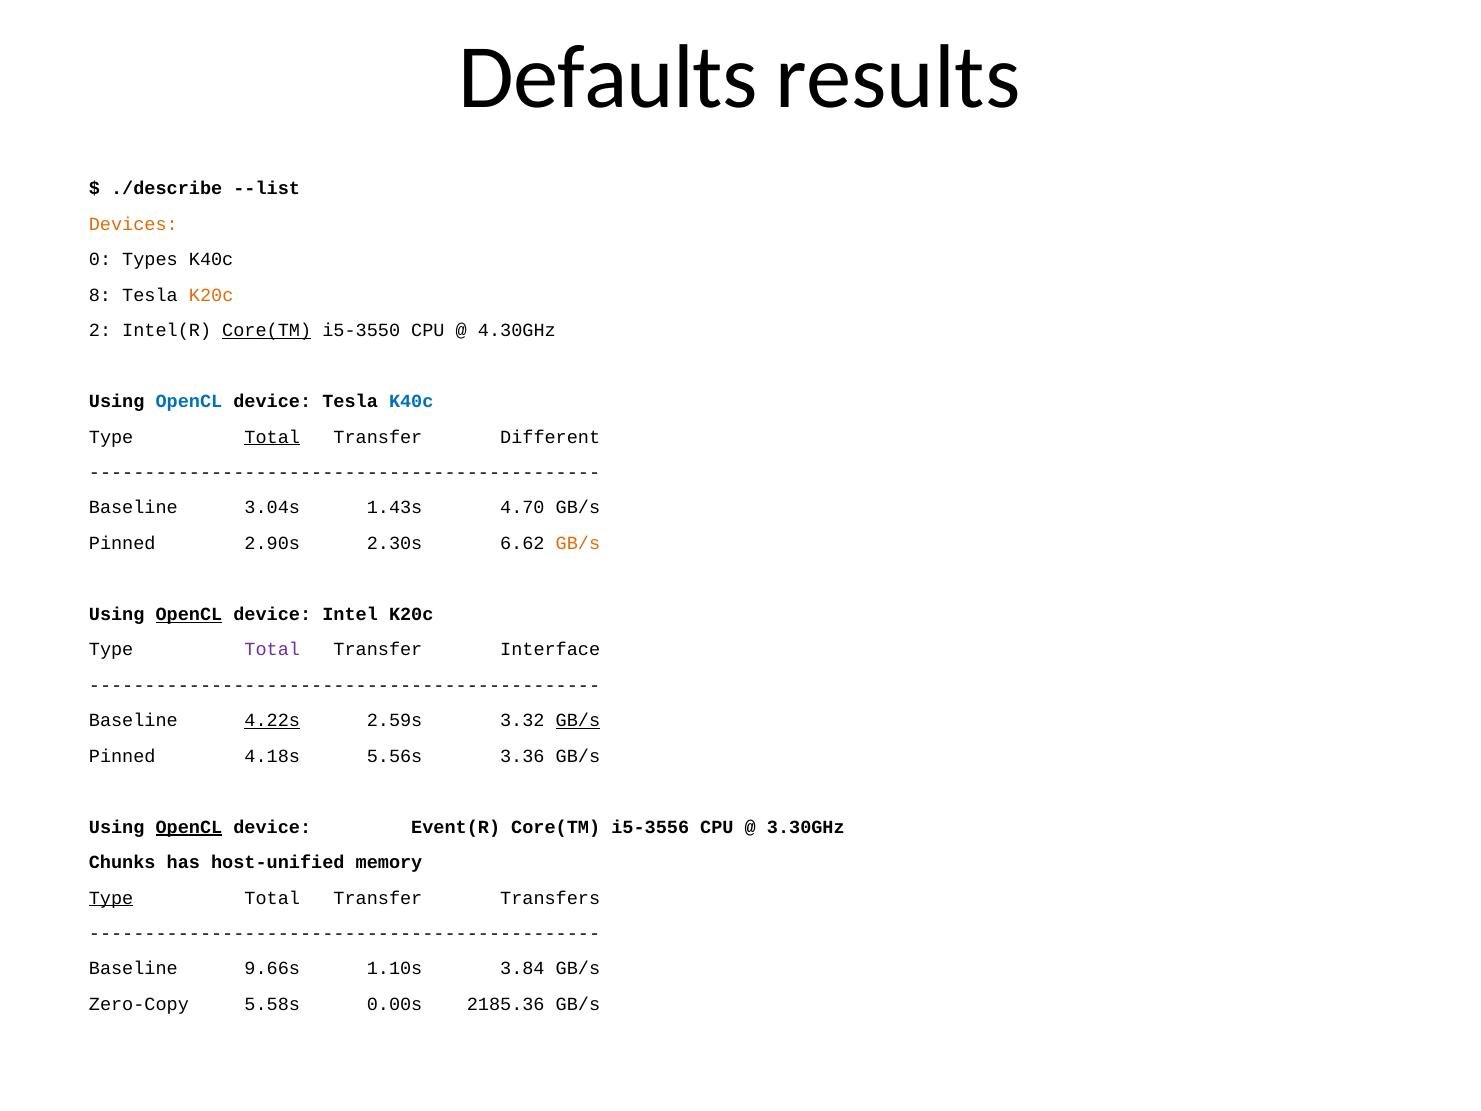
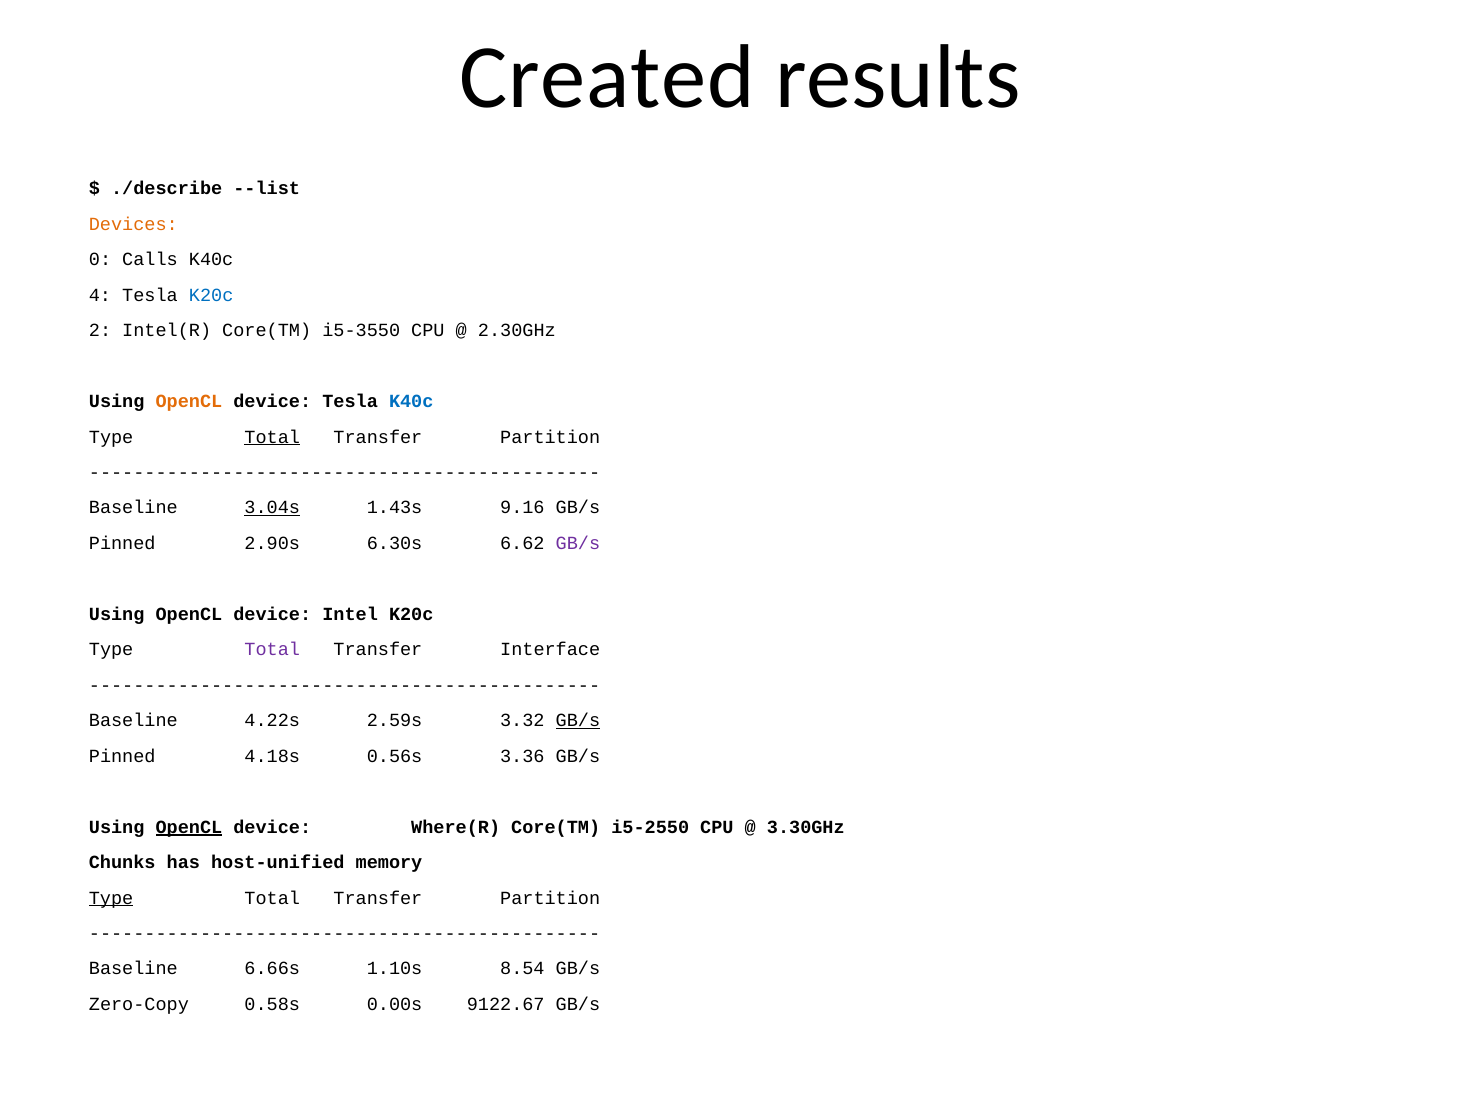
Defaults: Defaults -> Created (607, 78)
Types: Types -> Calls (150, 260)
8: 8 -> 4 (100, 295)
K20c colour: orange -> blue (211, 295)
Core(TM underline: present -> none (267, 330)
4.30GHz: 4.30GHz -> 2.30GHz (517, 330)
OpenCL colour: blue -> orange (189, 401)
Different: Different -> Partition (550, 437)
3.04s underline: none -> present (272, 508)
4.70: 4.70 -> 9.16 (522, 508)
2.30s: 2.30s -> 6.30s (395, 543)
GB/s colour: orange -> purple (578, 543)
OpenCL underline: present -> none (189, 614)
4.22s underline: present -> none (272, 720)
5.56s: 5.56s -> 0.56s (395, 756)
Event(R: Event(R -> Where(R (456, 827)
i5-3556: i5-3556 -> i5-2550 (650, 827)
Transfers: Transfers -> Partition (550, 898)
9.66s: 9.66s -> 6.66s (272, 969)
3.84: 3.84 -> 8.54 (522, 969)
5.58s: 5.58s -> 0.58s (272, 1004)
2185.36: 2185.36 -> 9122.67 (506, 1004)
